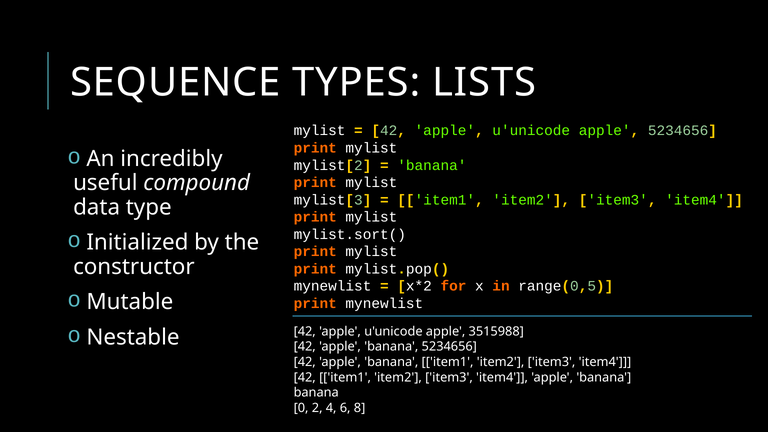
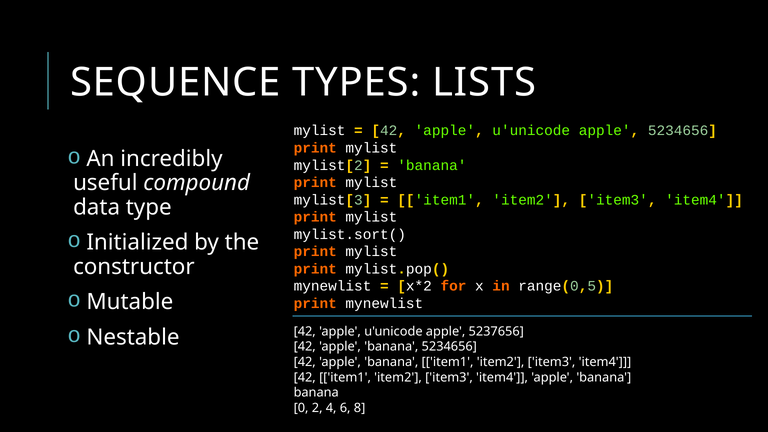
3515988: 3515988 -> 5237656 (496, 331)
